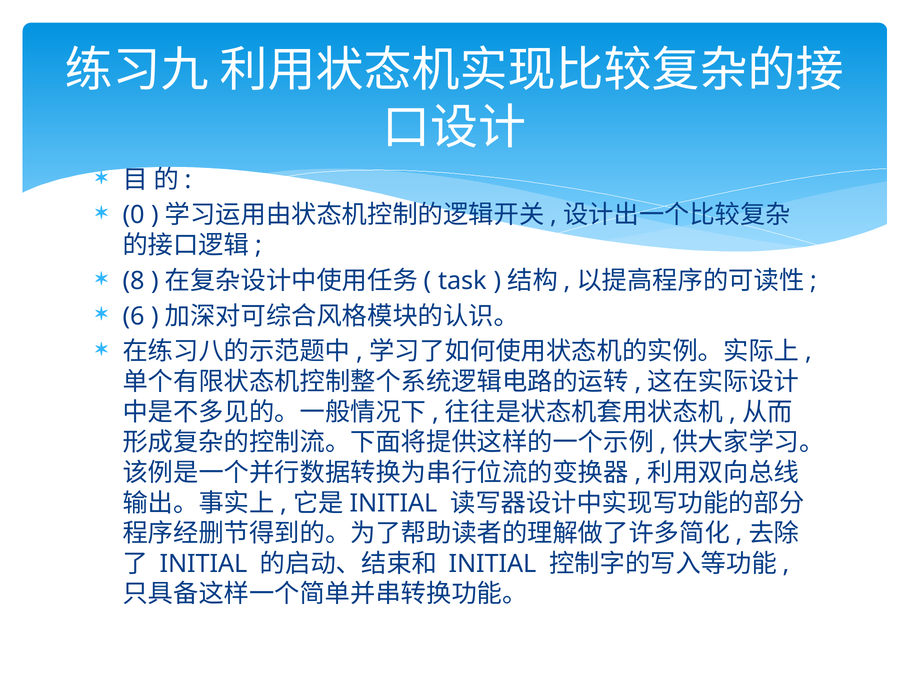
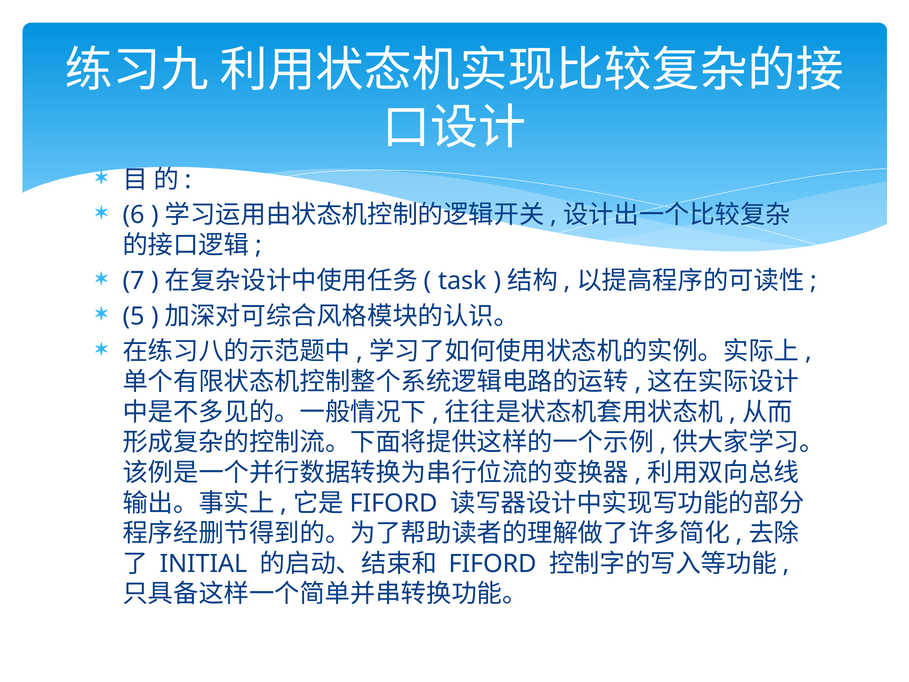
0: 0 -> 6 (134, 215)
8: 8 -> 7 (134, 281)
6: 6 -> 5 (134, 316)
INITIAL: INITIAL -> FIFORD (394, 503)
INITIAL: INITIAL -> FIFORD (493, 564)
